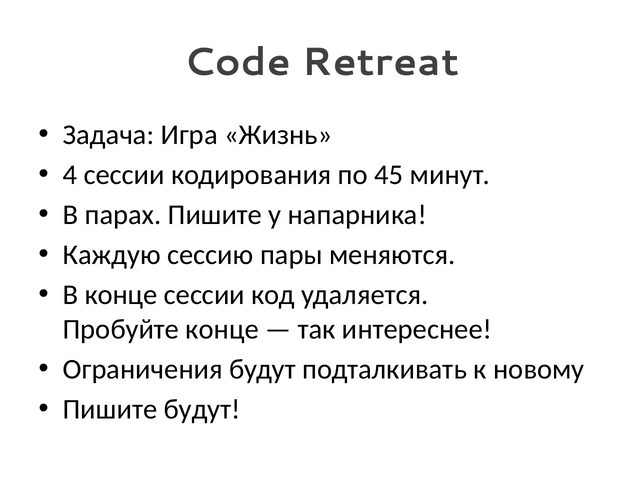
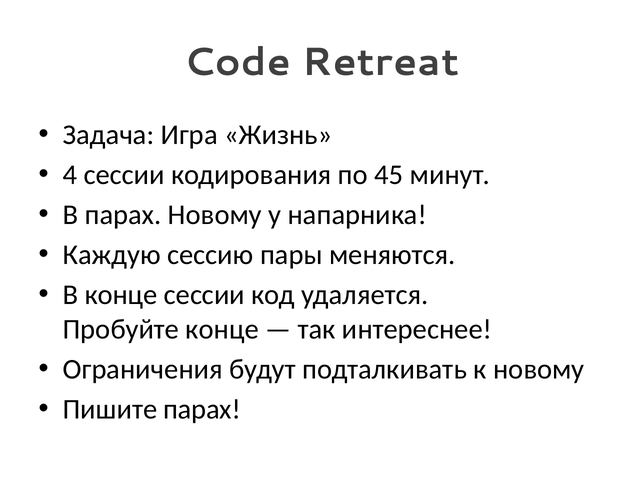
парах Пишите: Пишите -> Новому (215, 215)
Пишите будут: будут -> парах (202, 410)
